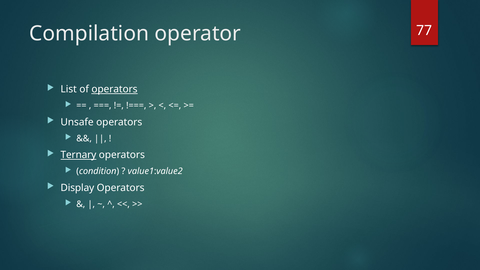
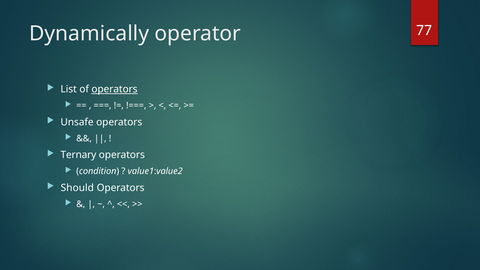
Compilation: Compilation -> Dynamically (89, 34)
Ternary underline: present -> none (78, 155)
Display: Display -> Should (77, 188)
